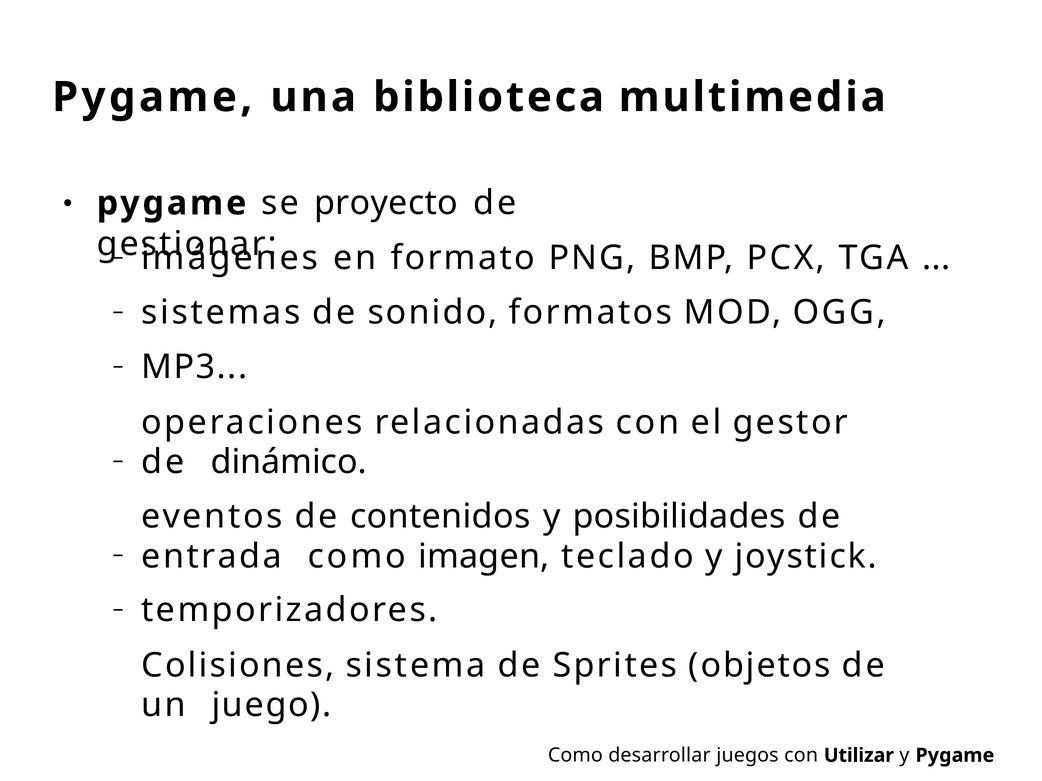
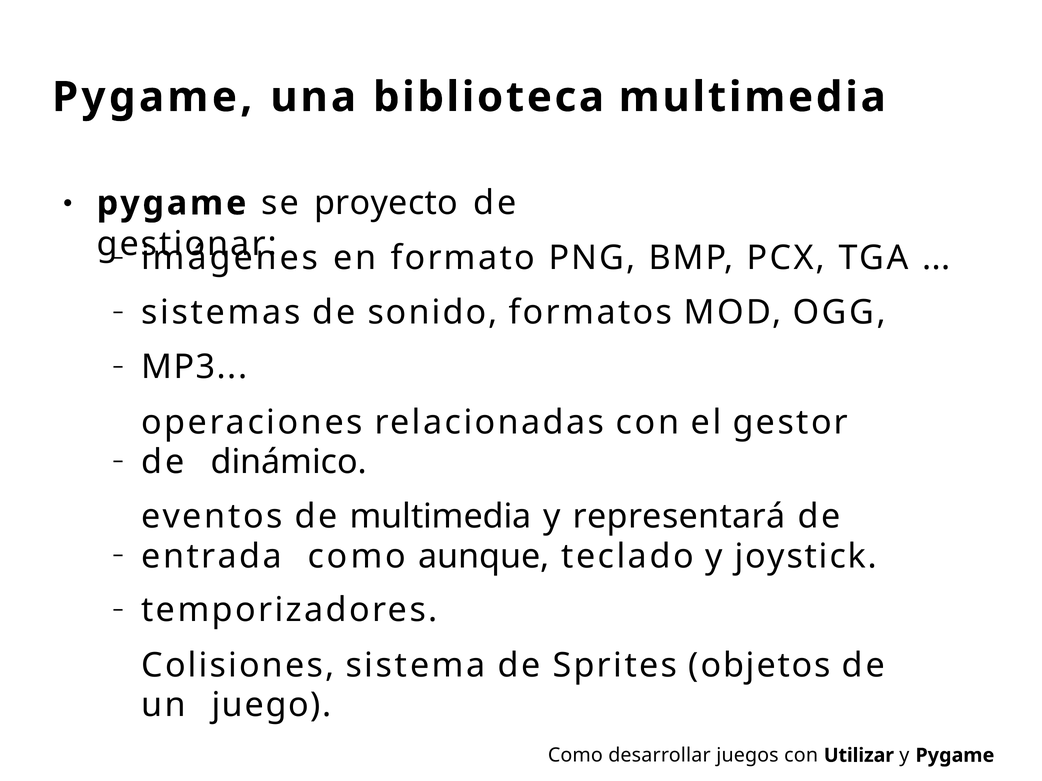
de contenidos: contenidos -> multimedia (441, 517)
posibilidades: posibilidades -> representará (679, 517)
imagen: imagen -> aunque (484, 556)
